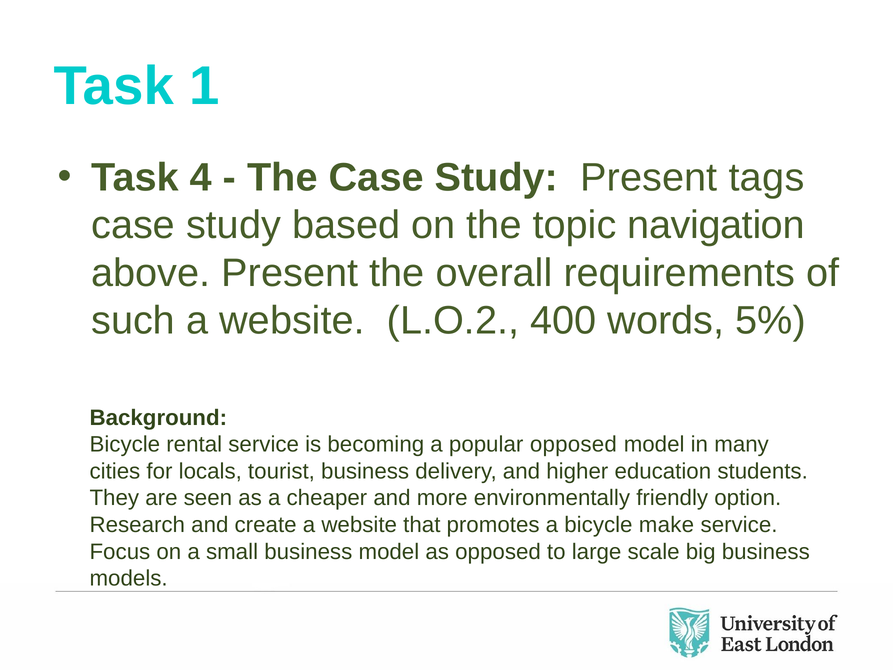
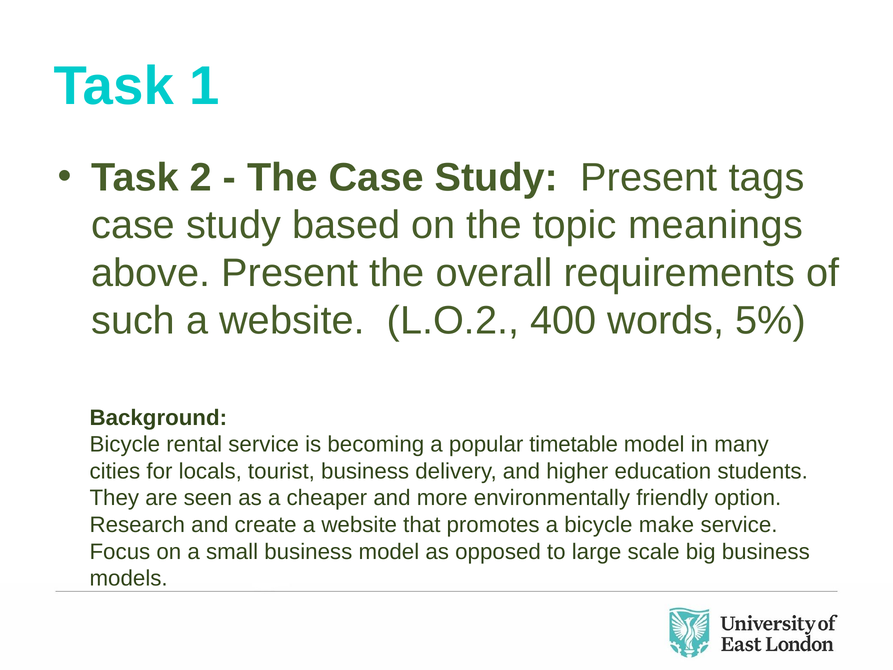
4: 4 -> 2 (201, 178)
navigation: navigation -> meanings (716, 225)
popular opposed: opposed -> timetable (574, 444)
